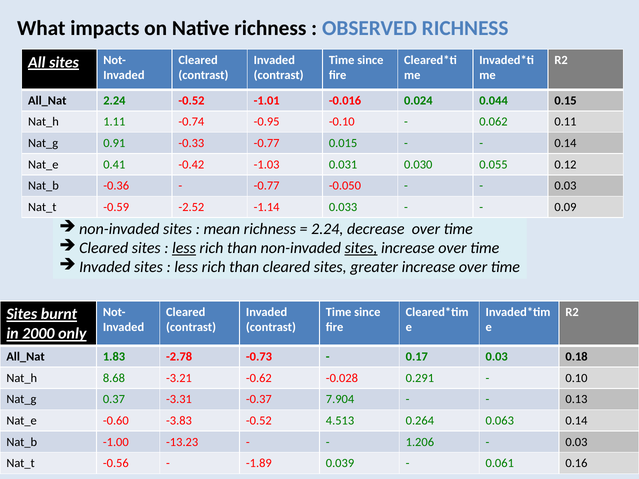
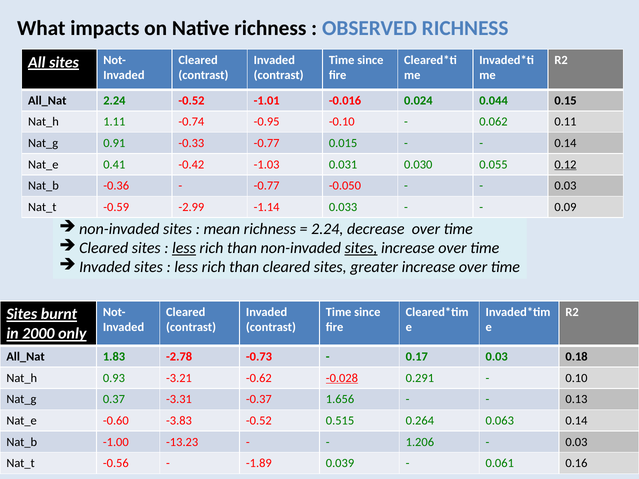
0.12 underline: none -> present (565, 165)
-2.52: -2.52 -> -2.99 (191, 207)
8.68: 8.68 -> 0.93 (114, 378)
-0.028 underline: none -> present (342, 378)
7.904: 7.904 -> 1.656 (340, 400)
4.513: 4.513 -> 0.515 (340, 421)
